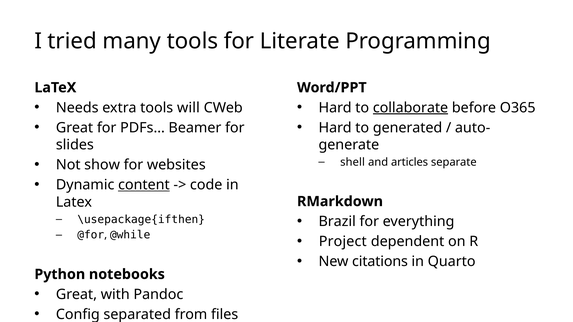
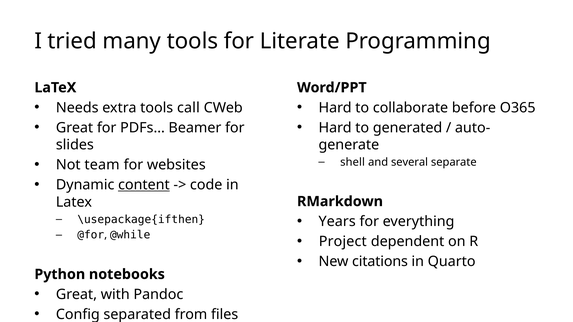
will: will -> call (188, 108)
collaborate underline: present -> none (410, 108)
articles: articles -> several (410, 162)
show: show -> team (102, 165)
Brazil: Brazil -> Years (337, 222)
